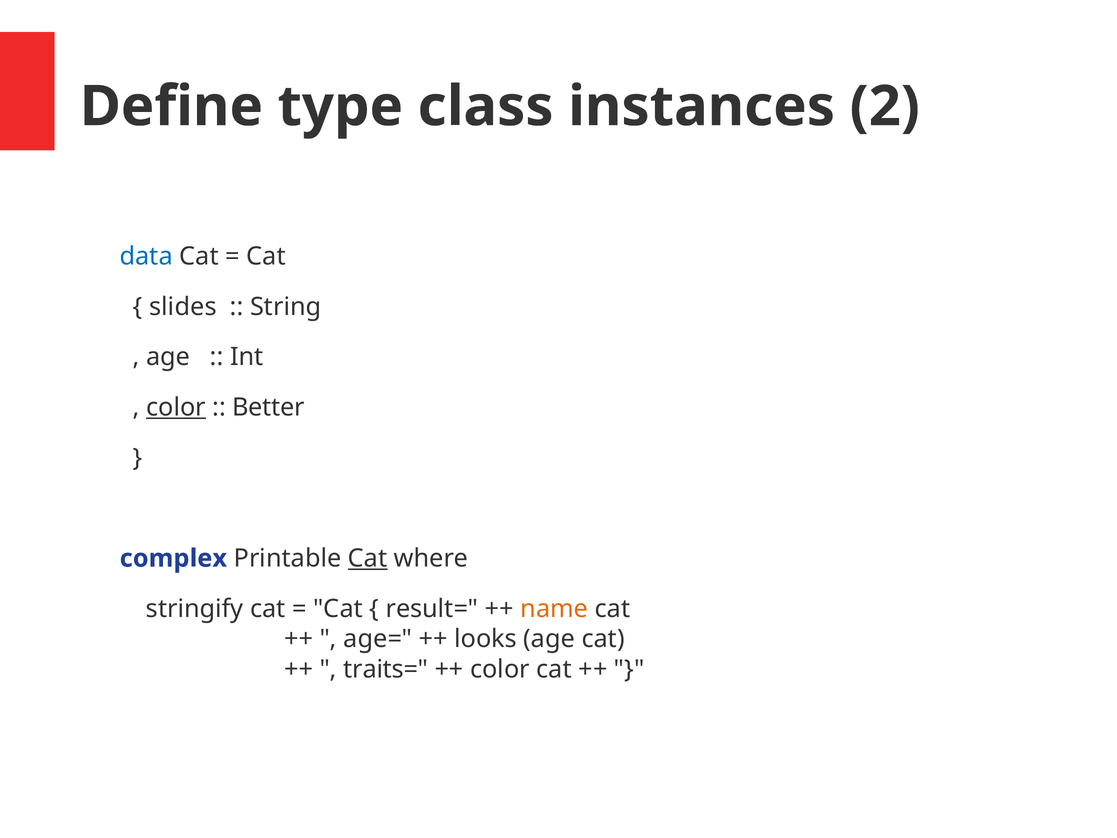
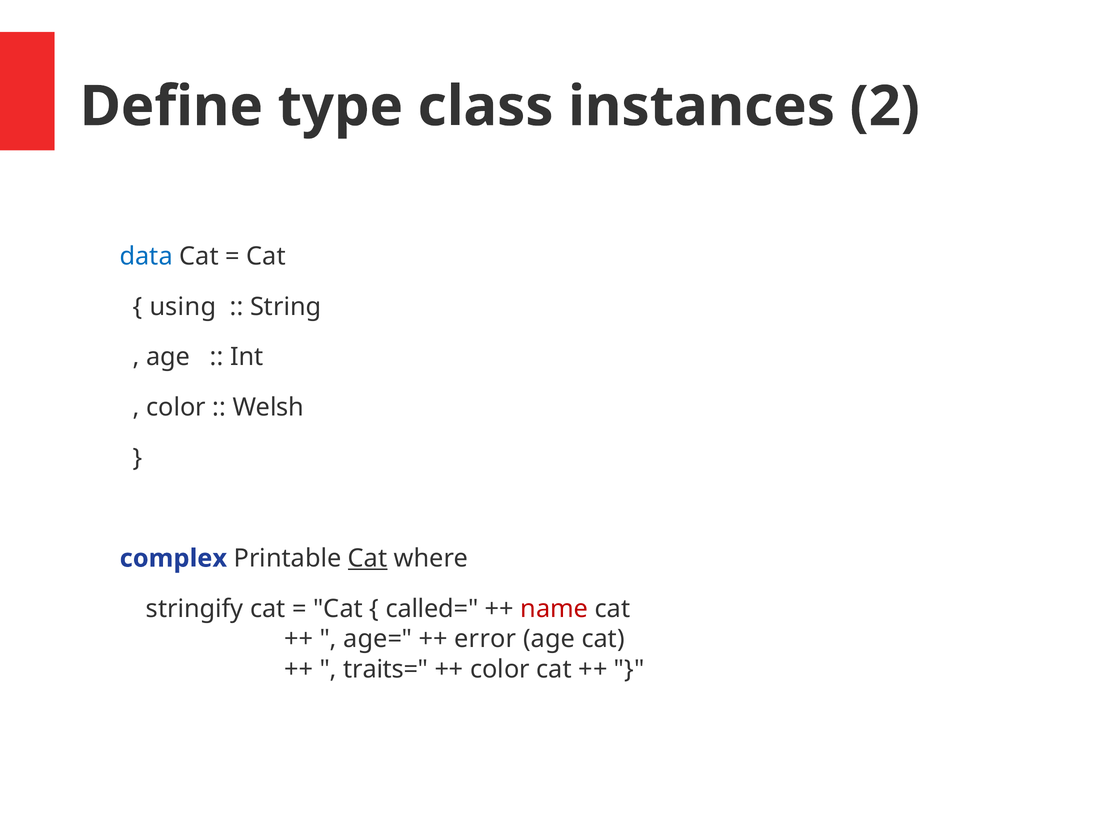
slides: slides -> using (183, 307)
color underline: present -> none (176, 407)
Better: Better -> Welsh (268, 407)
result=: result= -> called= (432, 608)
name colour: orange -> red (554, 608)
looks: looks -> error (485, 639)
